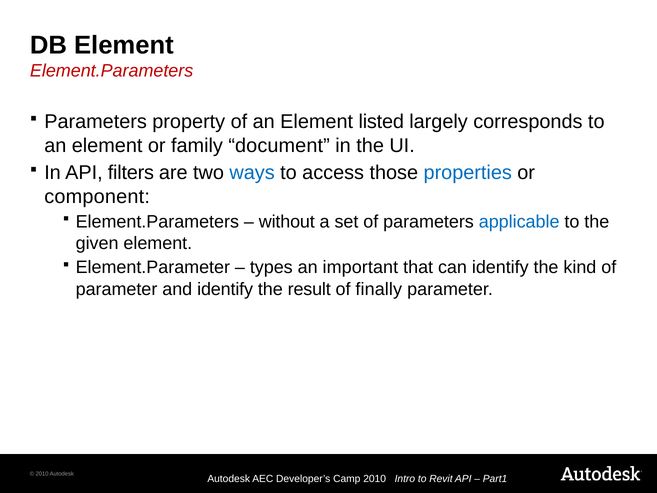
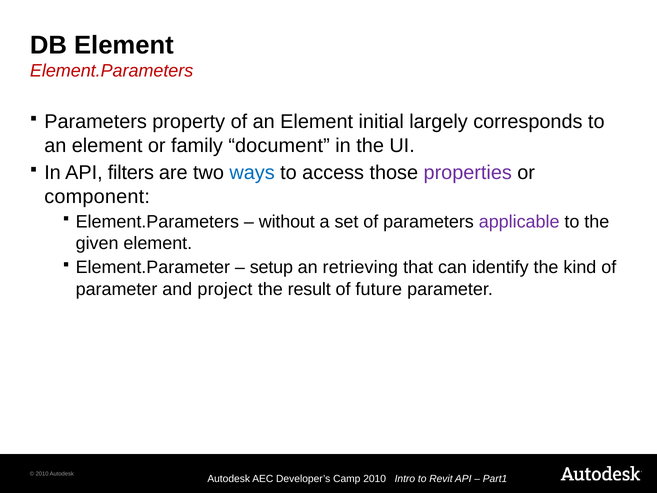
listed: listed -> initial (381, 122)
properties colour: blue -> purple (468, 173)
applicable colour: blue -> purple (519, 222)
types: types -> setup (271, 267)
important: important -> retrieving (360, 267)
and identify: identify -> project (225, 289)
finally: finally -> future (379, 289)
